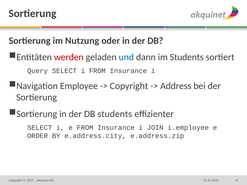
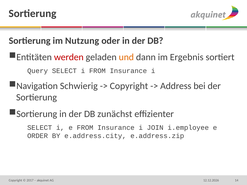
und colour: blue -> orange (126, 57)
im Students: Students -> Ergebnis (187, 57)
Employee: Employee -> Schwierig (79, 86)
DB students: students -> zunächst (115, 114)
